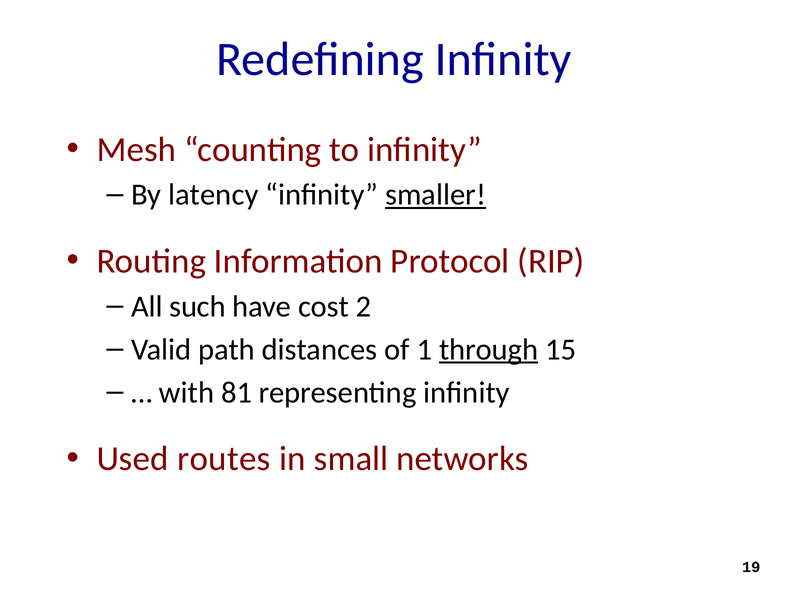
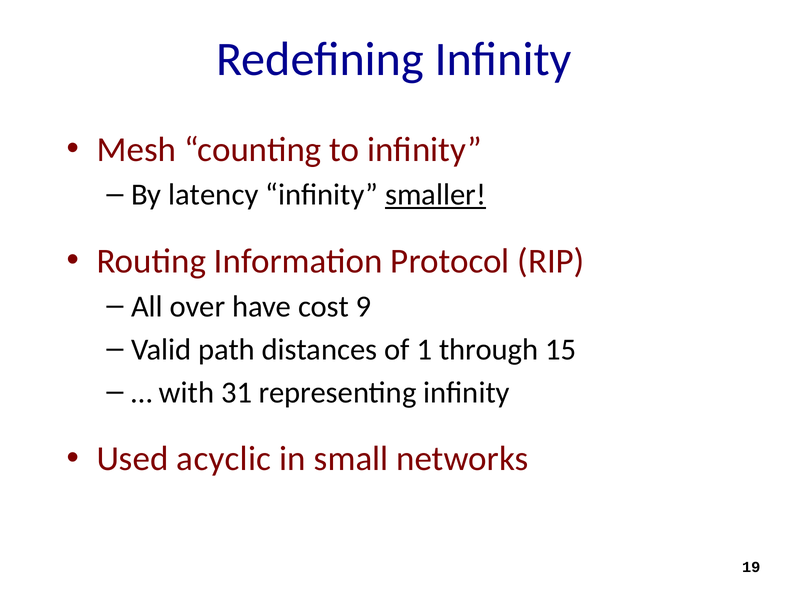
such: such -> over (197, 307)
2: 2 -> 9 (363, 307)
through underline: present -> none (489, 349)
81: 81 -> 31 (237, 392)
routes: routes -> acyclic (224, 459)
